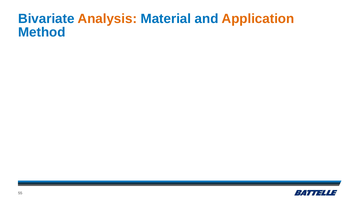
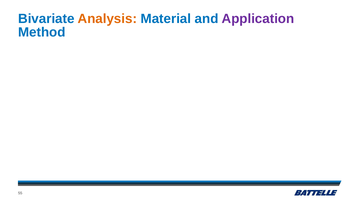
Application colour: orange -> purple (258, 19)
